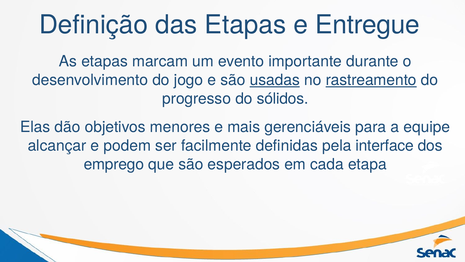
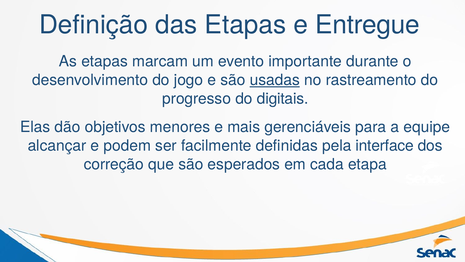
rastreamento underline: present -> none (371, 80)
sólidos: sólidos -> digitais (283, 99)
emprego: emprego -> correção (114, 164)
